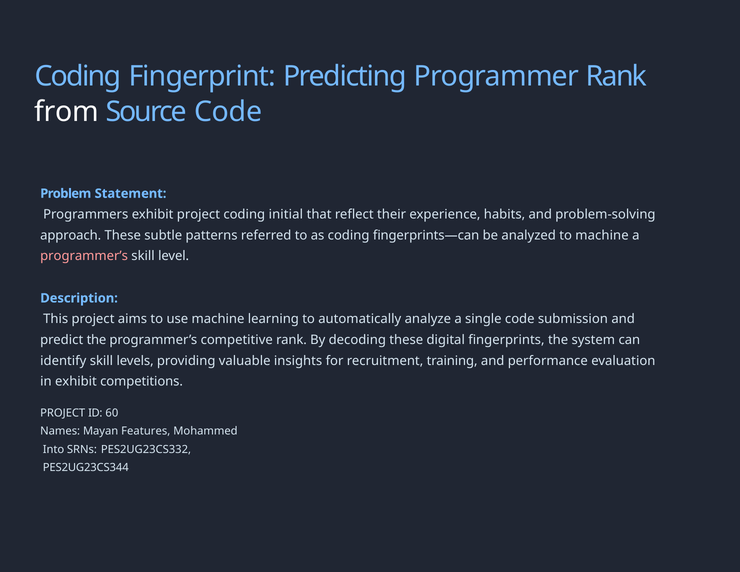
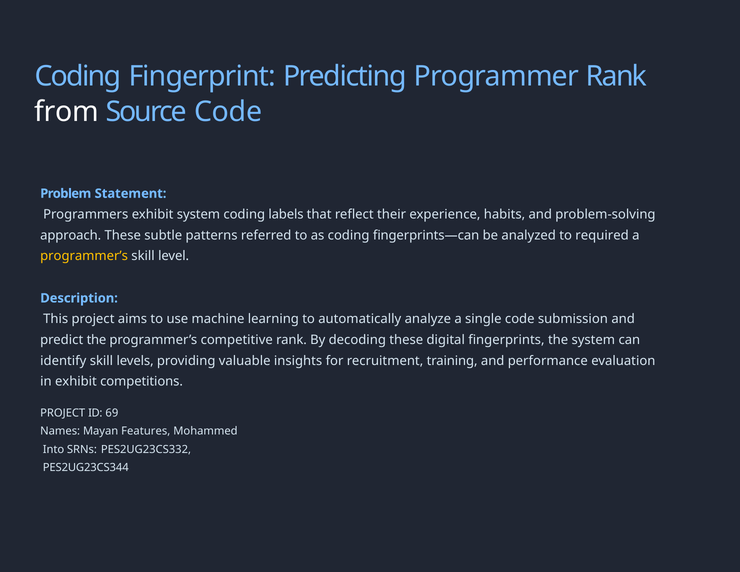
exhibit project: project -> system (198, 214)
initial: initial -> labels (286, 214)
to machine: machine -> required (602, 235)
programmer’s colour: pink -> yellow (84, 256)
60: 60 -> 69 (112, 413)
